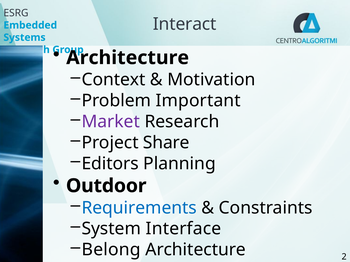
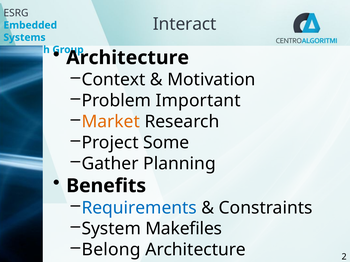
Market colour: purple -> orange (111, 122)
Share: Share -> Some (166, 143)
Editors: Editors -> Gather (110, 164)
Outdoor: Outdoor -> Benefits (106, 186)
Interface: Interface -> Makefiles (184, 229)
